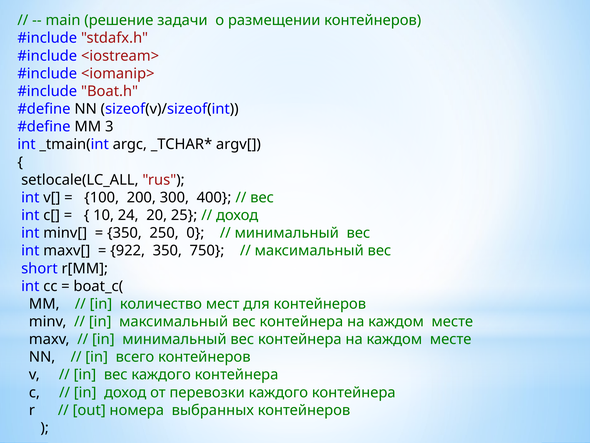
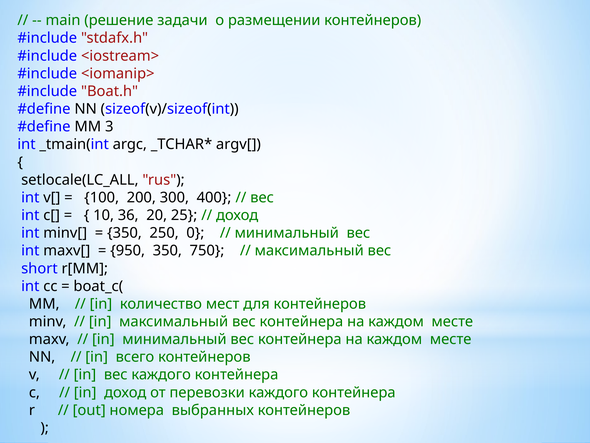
24: 24 -> 36 (128, 215)
922: 922 -> 950 (128, 250)
